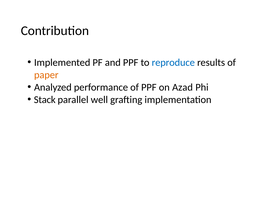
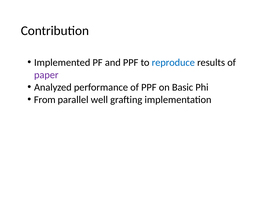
paper colour: orange -> purple (46, 75)
Azad: Azad -> Basic (183, 87)
Stack: Stack -> From (45, 100)
